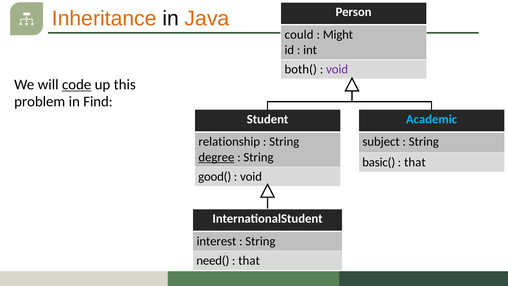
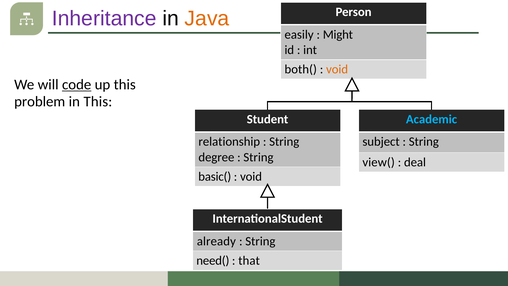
Inheritance colour: orange -> purple (104, 19)
could: could -> easily (299, 35)
void colour: purple -> orange (337, 69)
in Find: Find -> This (98, 101)
degree underline: present -> none (216, 157)
basic(: basic( -> view( (379, 162)
that: that -> deal (415, 162)
good(: good( -> basic( (215, 176)
interest: interest -> already (216, 241)
